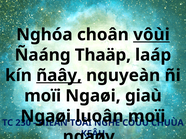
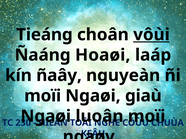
Nghóa: Nghóa -> Tieáng (44, 35)
Thaäp: Thaäp -> Hoaøi (103, 55)
ñaây underline: present -> none (59, 76)
